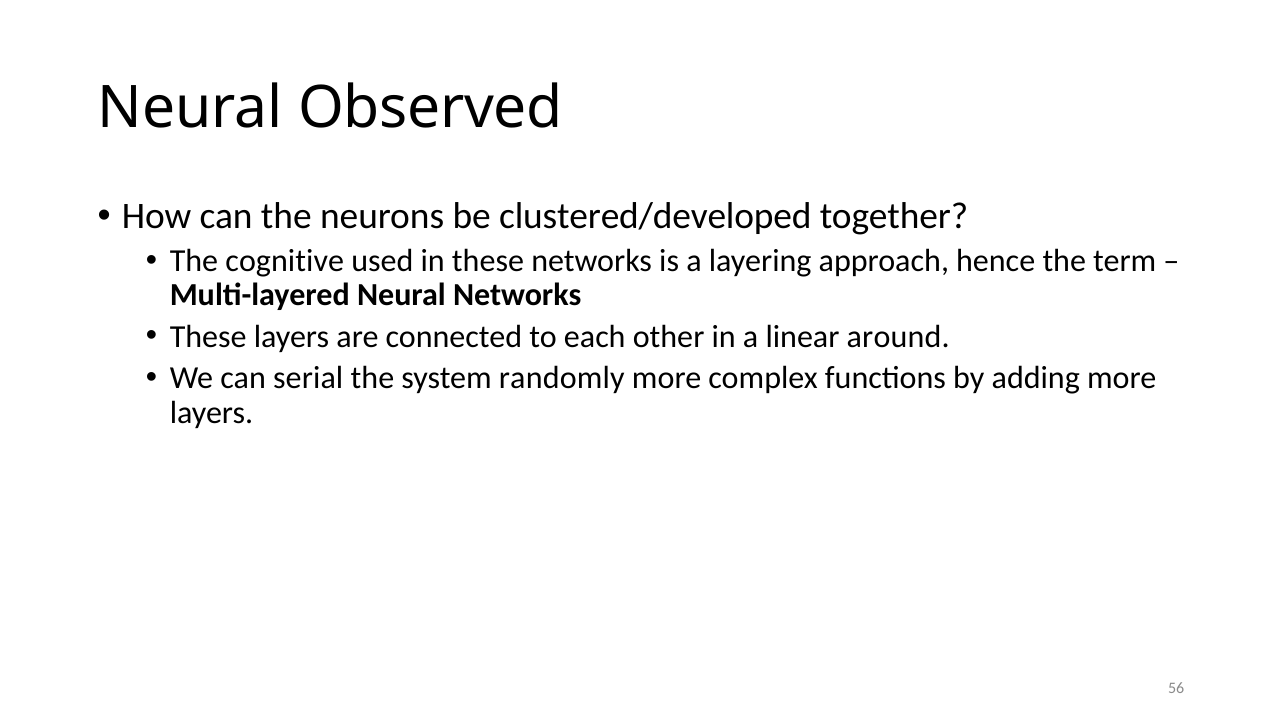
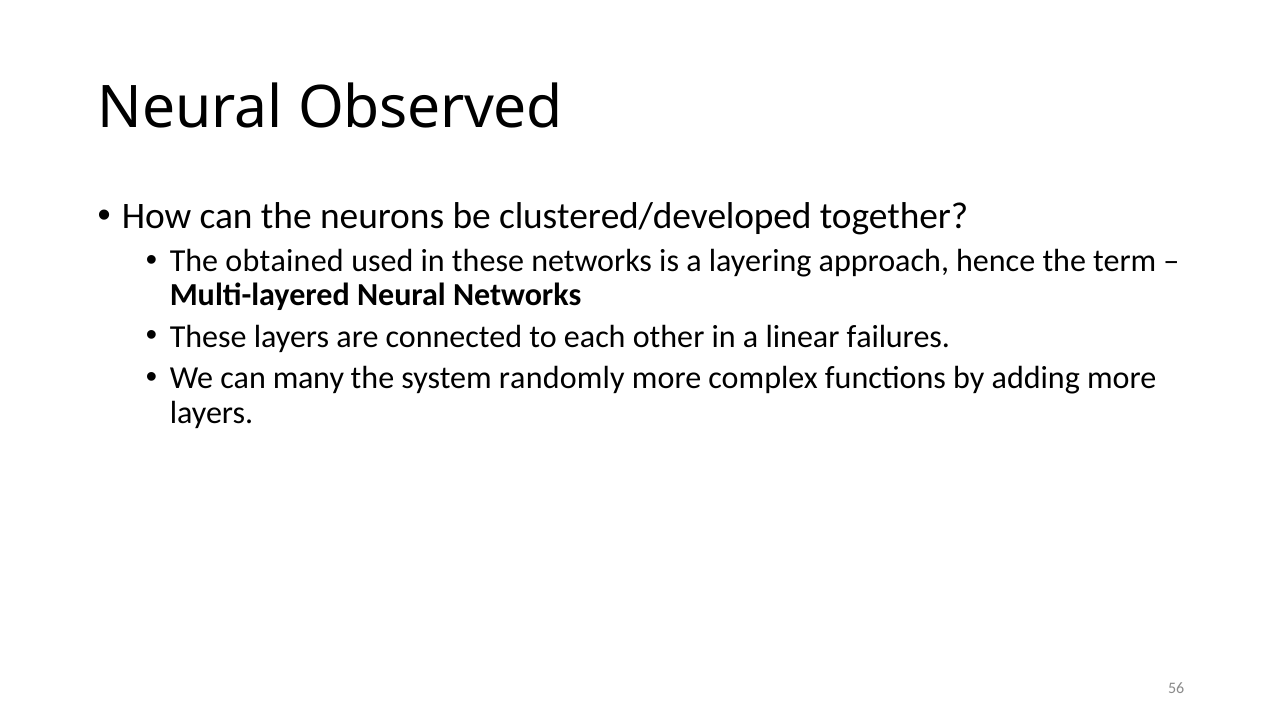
cognitive: cognitive -> obtained (285, 261)
around: around -> failures (898, 337)
serial: serial -> many (308, 378)
